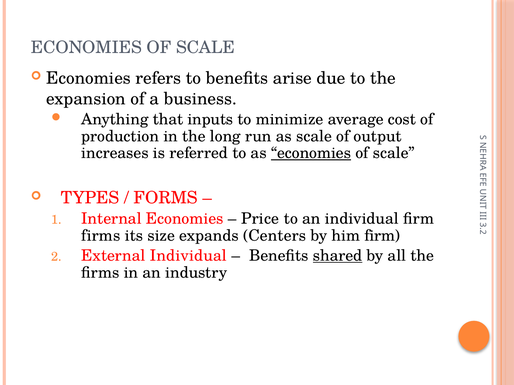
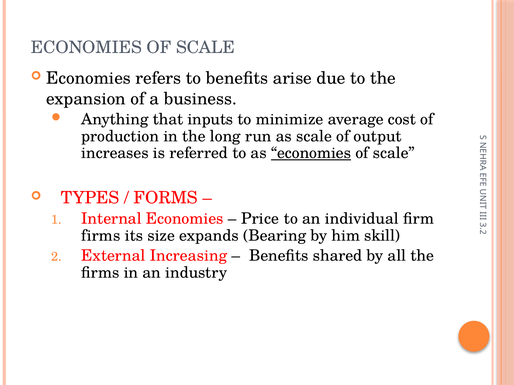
Centers: Centers -> Bearing (275, 236)
him firm: firm -> skill (382, 236)
External Individual: Individual -> Increasing (188, 256)
shared underline: present -> none (338, 256)
